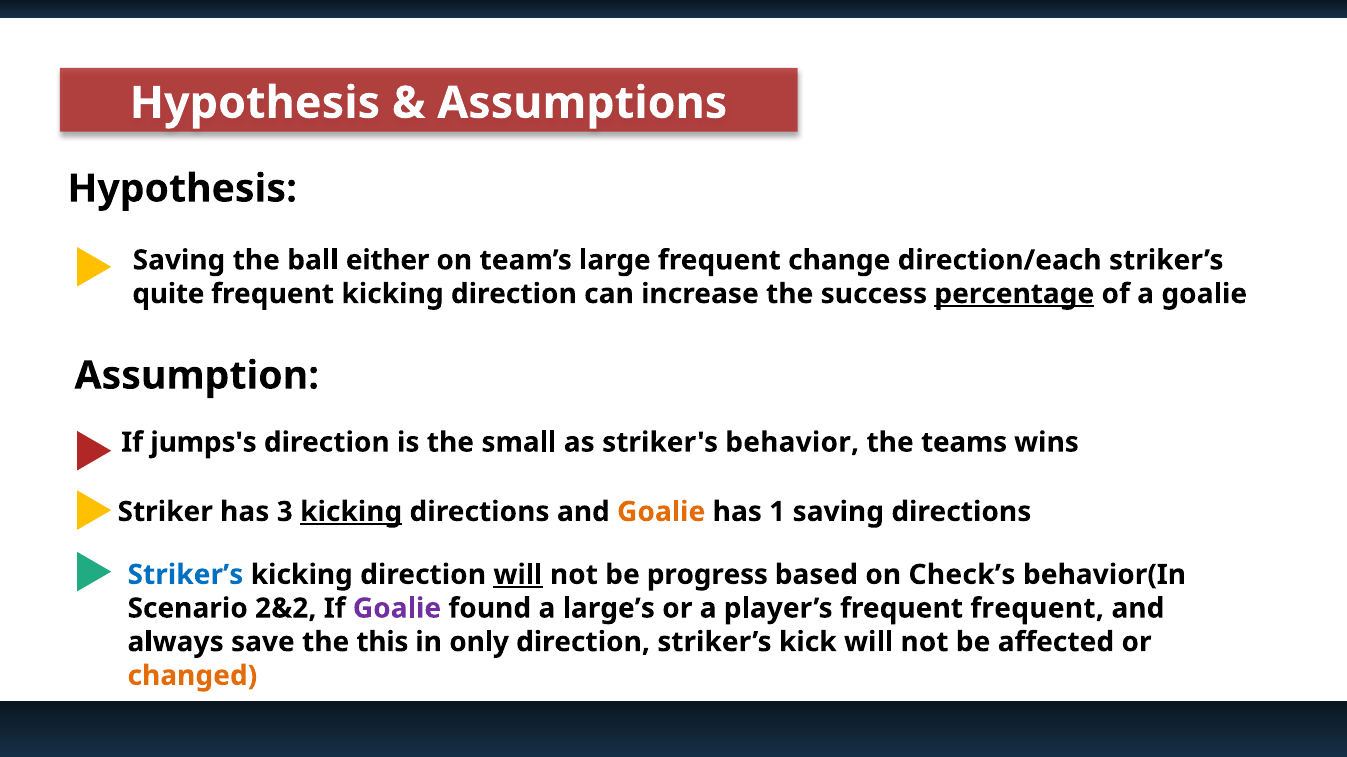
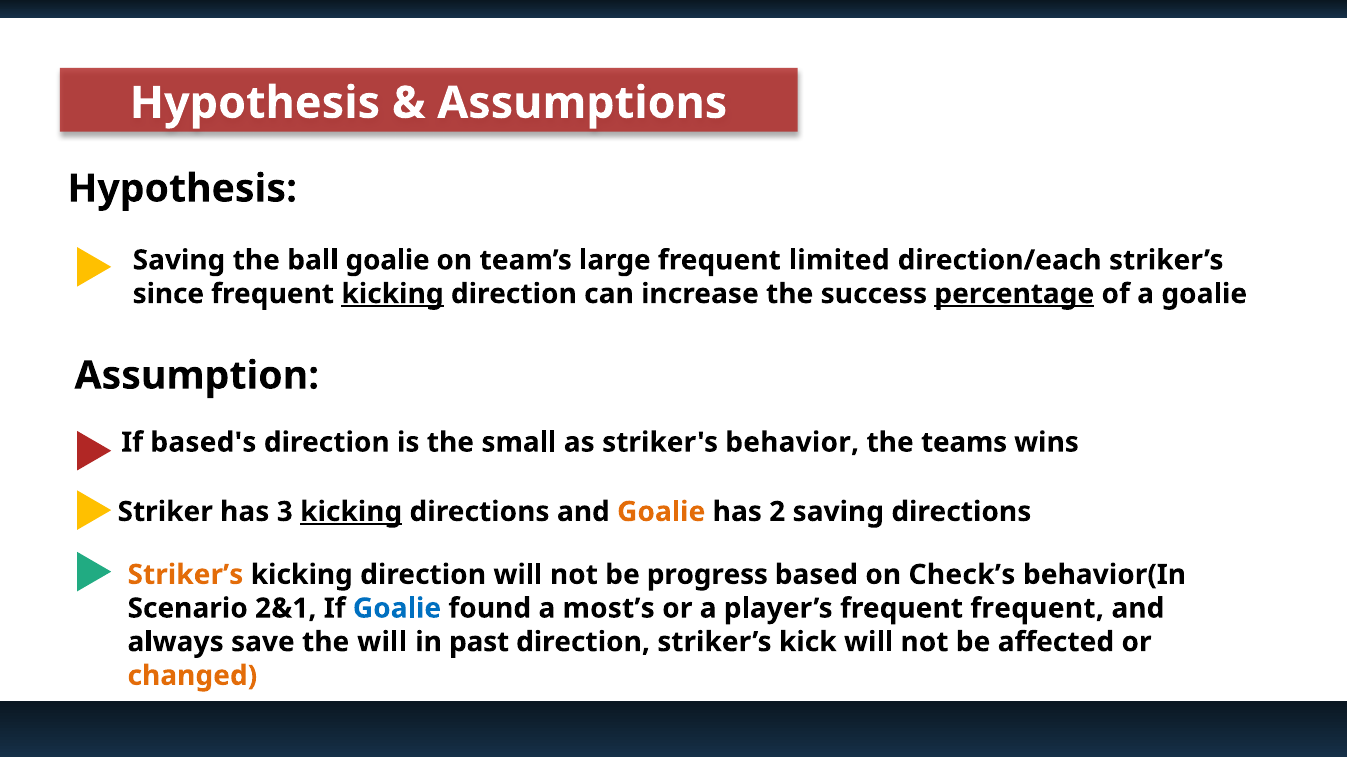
ball either: either -> goalie (388, 260)
change: change -> limited (839, 260)
quite: quite -> since (168, 294)
kicking underline: none -> present (392, 294)
jumps's: jumps's -> based's (203, 443)
1: 1 -> 2 (777, 512)
Striker’s colour: blue -> orange (185, 575)
will underline: present -> none (518, 575)
2&2: 2&2 -> 2&1 (286, 609)
Goalie colour: purple -> blue (397, 609)
large’s: large’s -> most’s (609, 609)
the this: this -> will (382, 643)
only: only -> past (479, 643)
